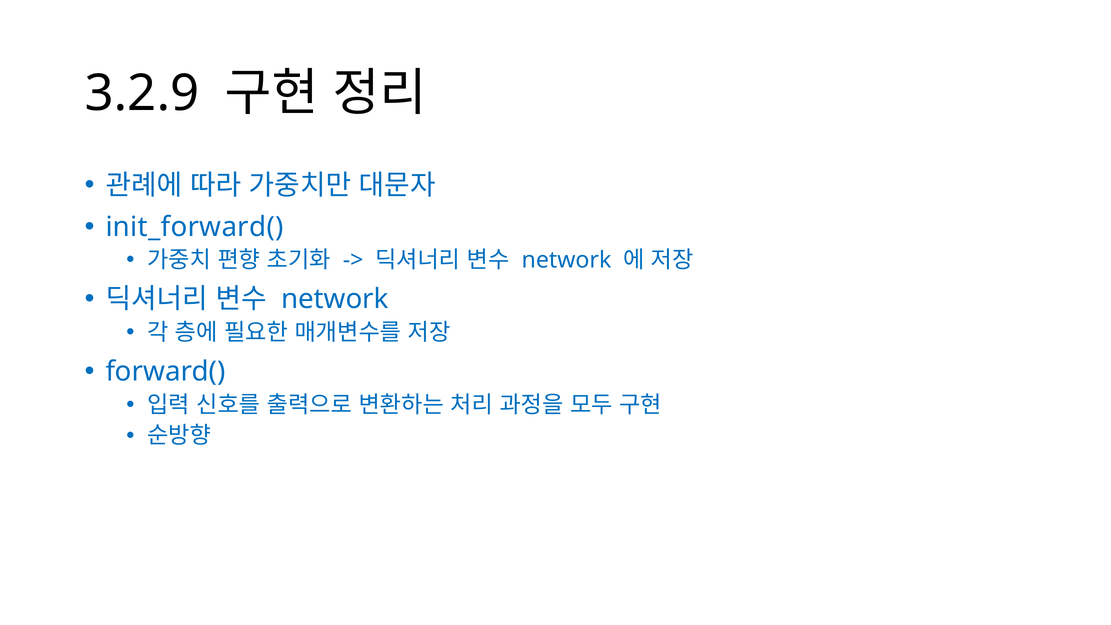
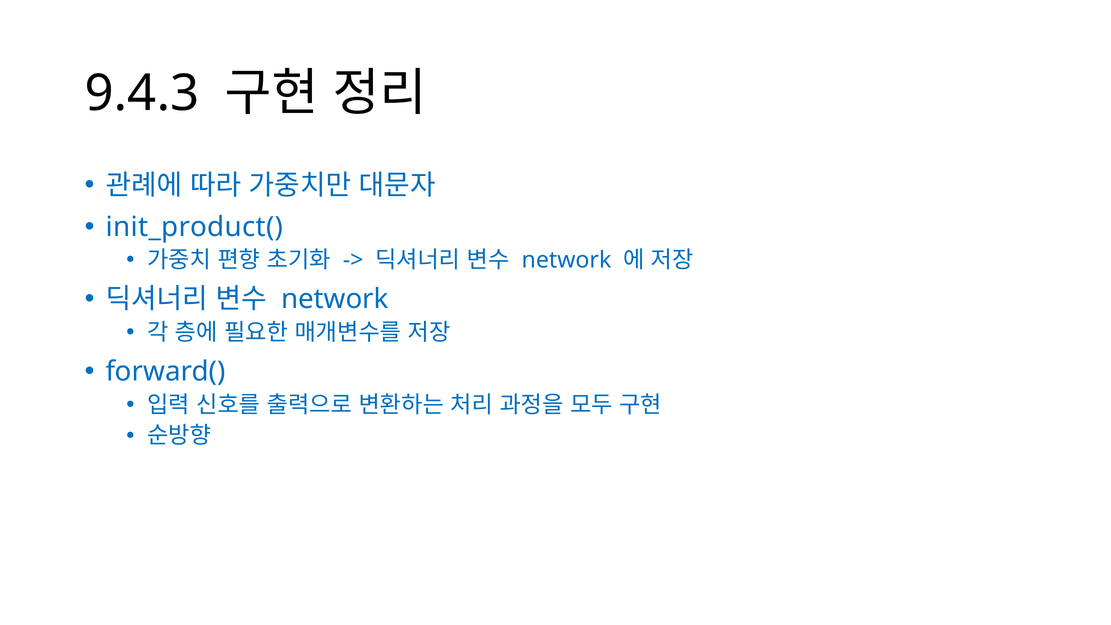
3.2.9: 3.2.9 -> 9.4.3 (142, 93)
init_forward(: init_forward( -> init_product( (195, 227)
